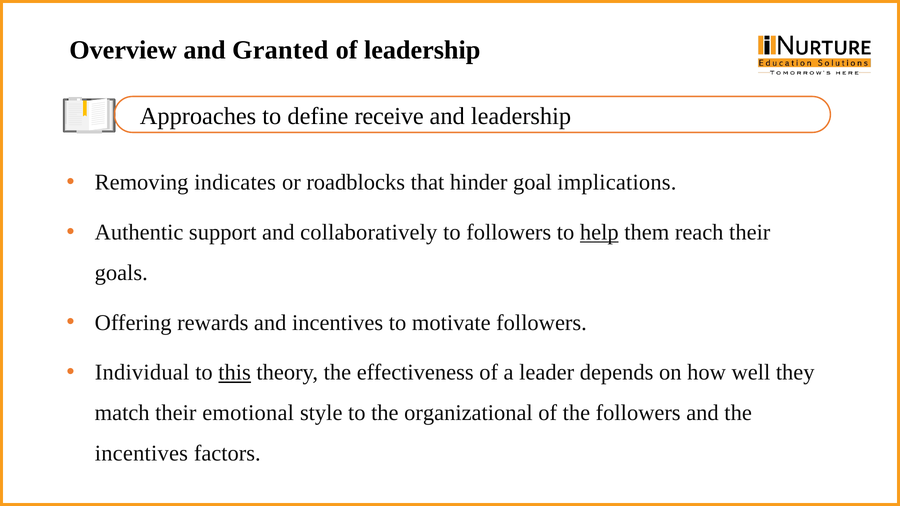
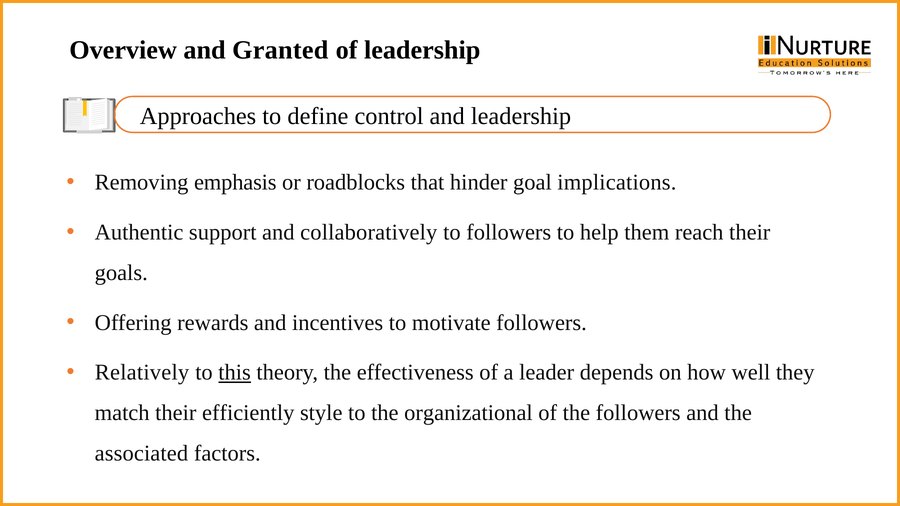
receive: receive -> control (389, 116)
indicates: indicates -> emphasis (235, 183)
help underline: present -> none (599, 232)
Individual: Individual -> Relatively (142, 373)
emotional: emotional -> efficiently (248, 413)
incentives: incentives -> associated (141, 454)
